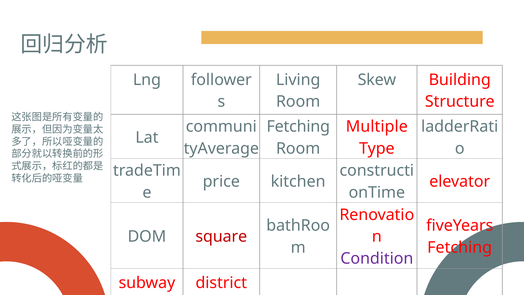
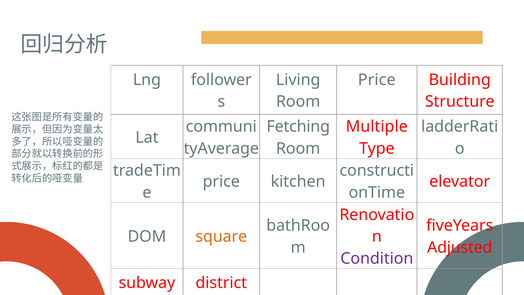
Skew: Skew -> Price (377, 80)
square colour: red -> orange (221, 236)
Fetching: Fetching -> Adjusted (460, 247)
